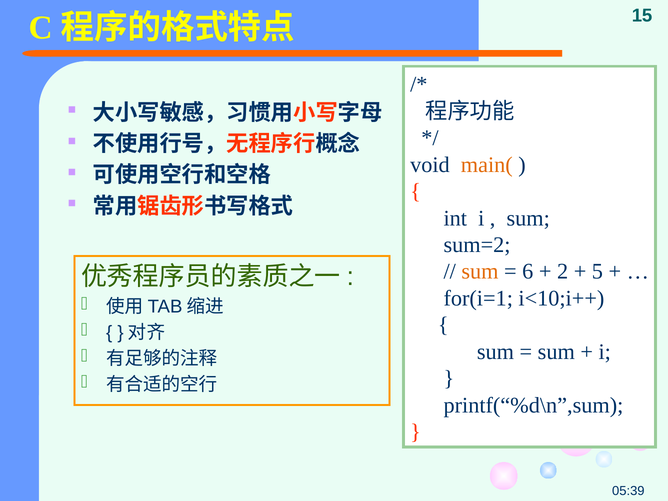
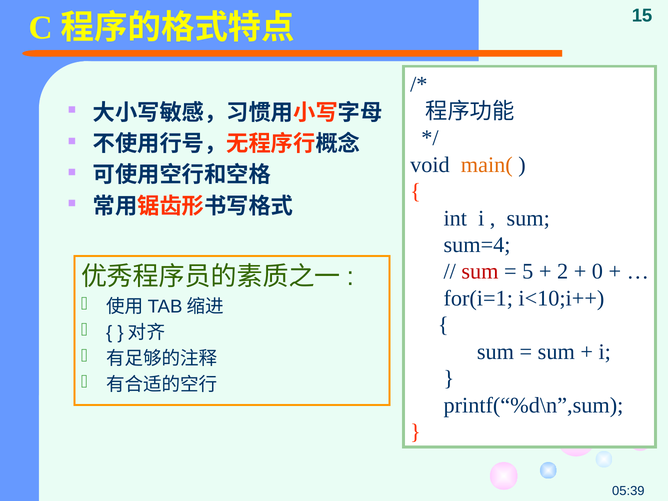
sum=2: sum=2 -> sum=4 (477, 245)
sum colour: orange -> red (480, 272)
6: 6 -> 5 (528, 272)
5: 5 -> 0 (597, 272)
